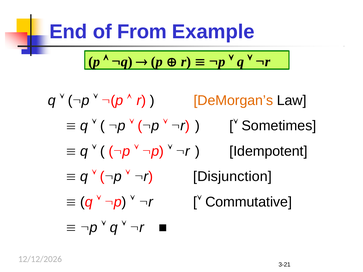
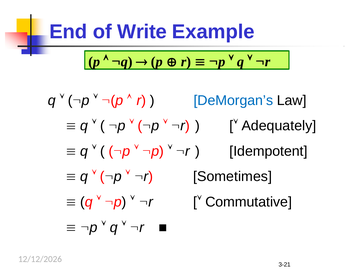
From: From -> Write (142, 32)
DeMorgan’s colour: orange -> blue (233, 100)
Sometimes: Sometimes -> Adequately (279, 126)
Disjunction: Disjunction -> Sometimes (233, 177)
